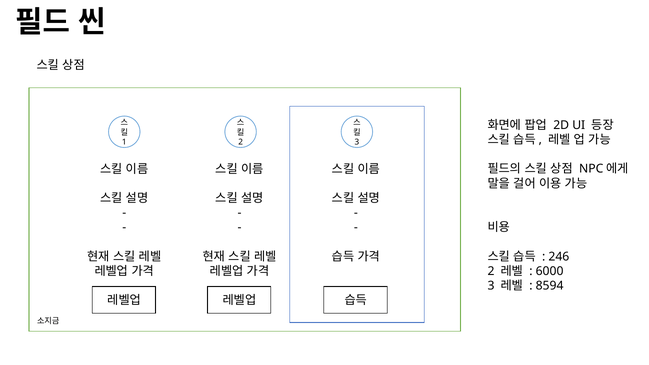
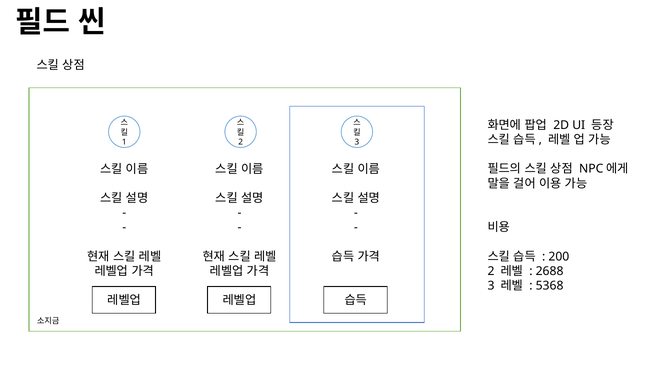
246: 246 -> 200 (559, 257)
6000: 6000 -> 2688 (550, 271)
8594: 8594 -> 5368 (550, 286)
